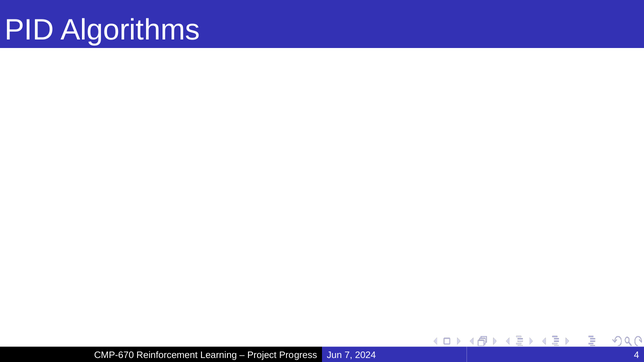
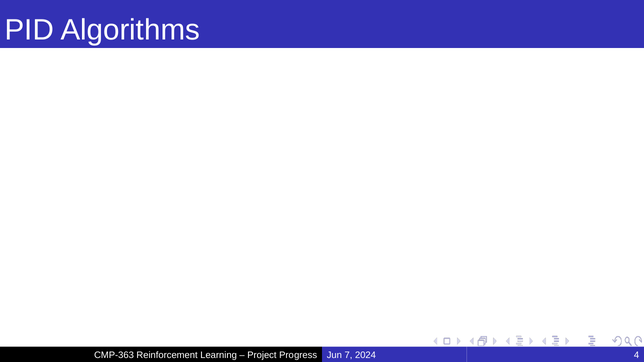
CMP-670: CMP-670 -> CMP-363 (114, 355)
